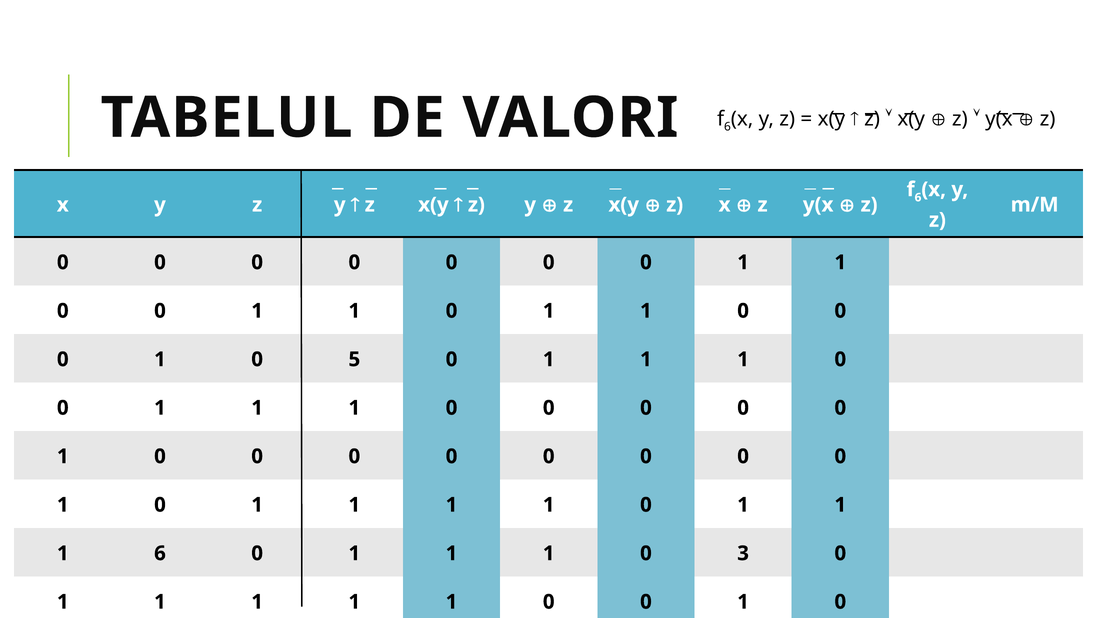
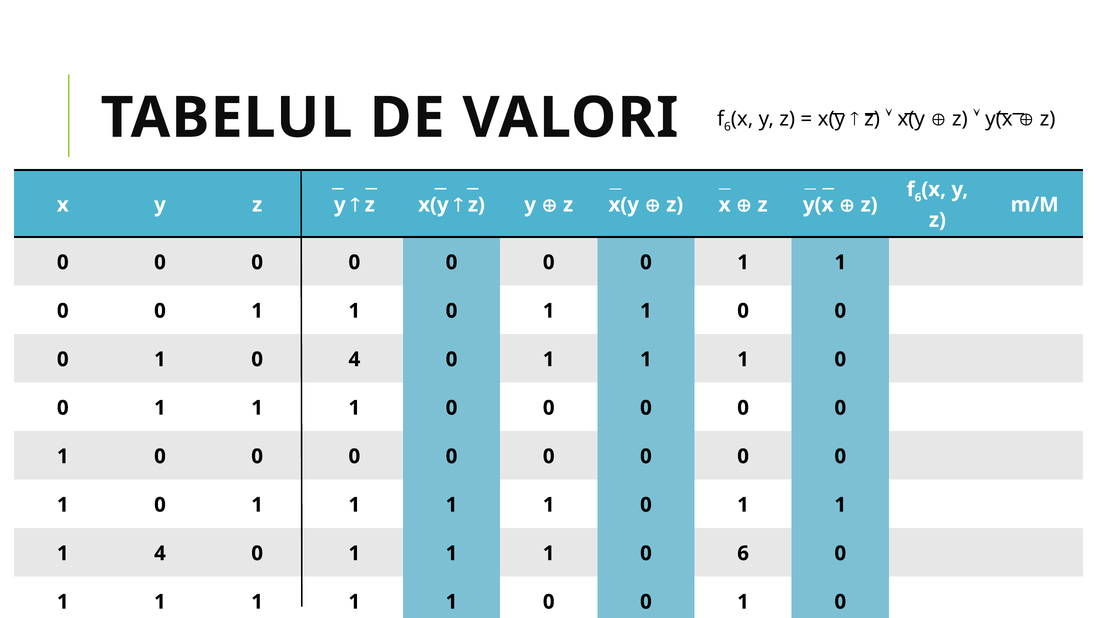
0 5: 5 -> 4 (354, 360)
1 6: 6 -> 4 (160, 554)
0 3: 3 -> 6 (743, 554)
